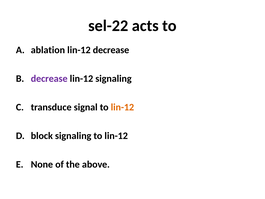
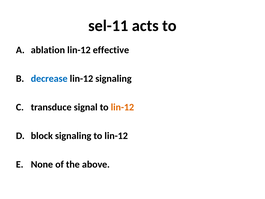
sel-22: sel-22 -> sel-11 (108, 26)
lin-12 decrease: decrease -> effective (111, 50)
decrease colour: purple -> blue (49, 79)
